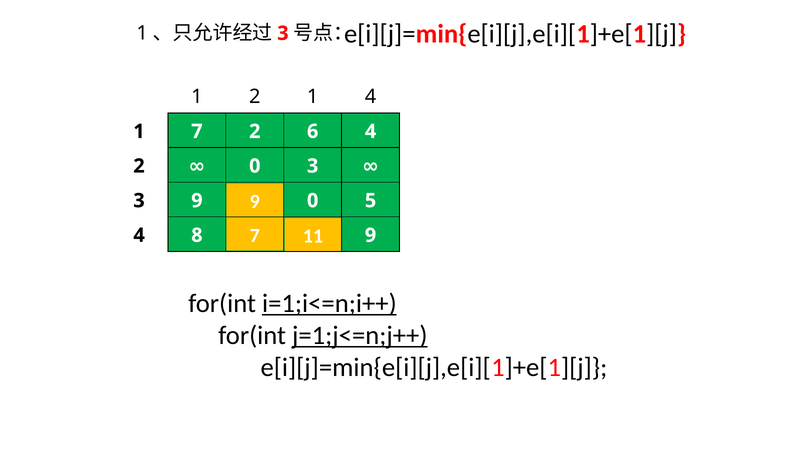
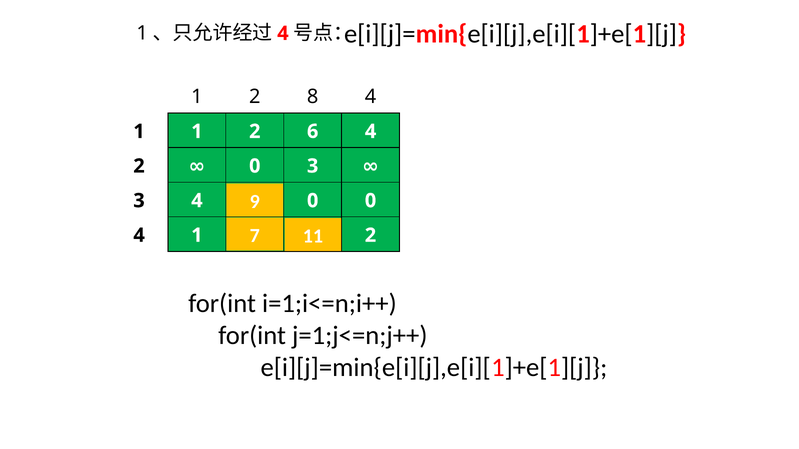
3: 3 -> 4 (283, 33)
2 1: 1 -> 8 (313, 97)
1 7: 7 -> 1 (197, 132)
3 9: 9 -> 4 (197, 201)
0 5: 5 -> 0 (371, 201)
8: 8 -> 1 (197, 236)
9: 9 -> 2 (371, 236)
i=1;i<=n;i++ underline: present -> none (329, 304)
j=1;j<=n;j++ underline: present -> none (360, 336)
